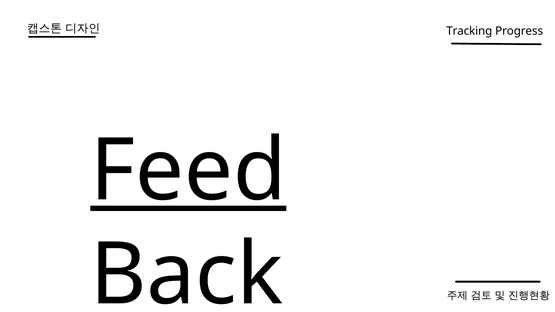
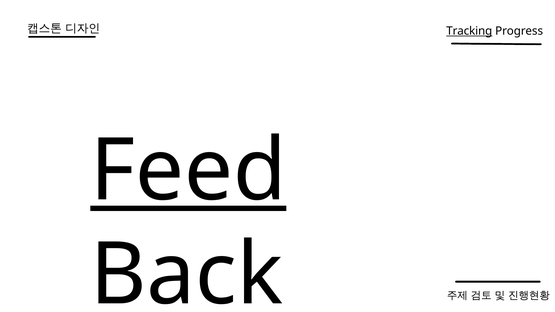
Tracking underline: none -> present (469, 31)
